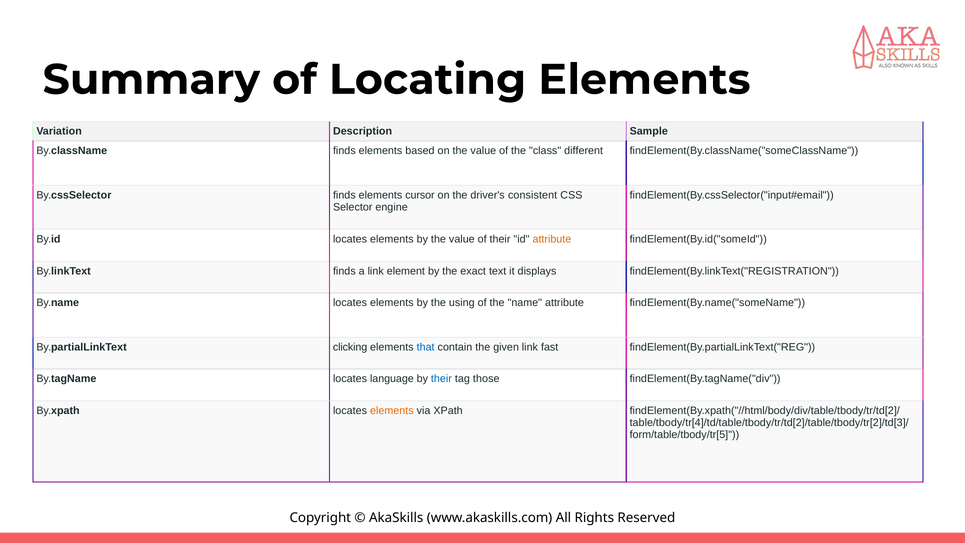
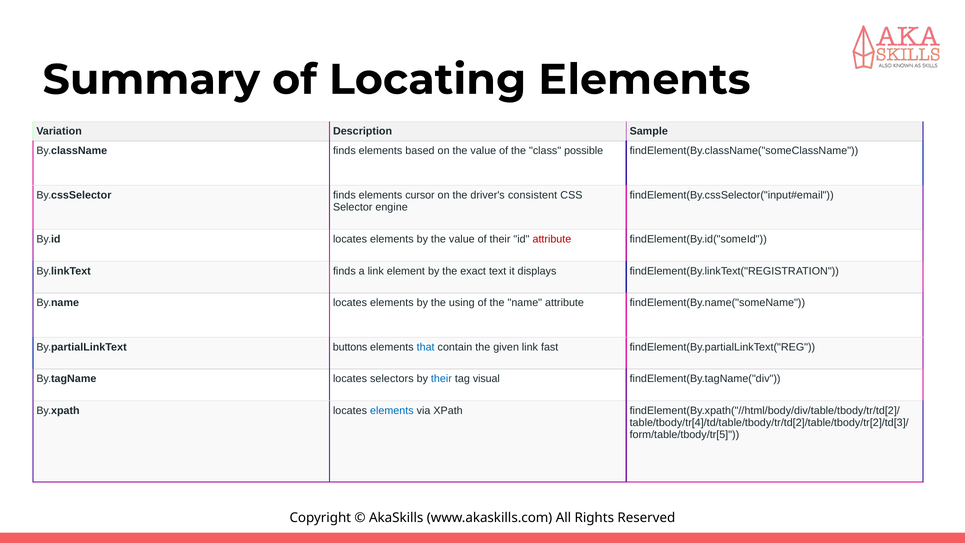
different: different -> possible (584, 151)
attribute colour: orange -> red (552, 239)
clicking: clicking -> buttons (350, 347)
language: language -> selectors (392, 379)
those: those -> visual (486, 379)
elements colour: orange -> blue (392, 410)
